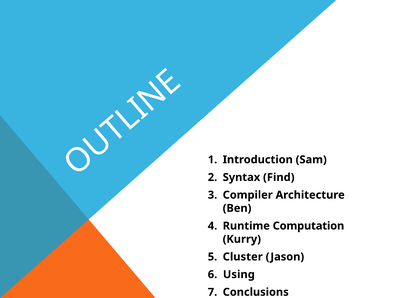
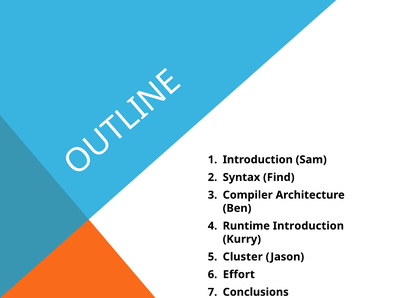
Runtime Computation: Computation -> Introduction (308, 226)
Using: Using -> Effort (239, 275)
